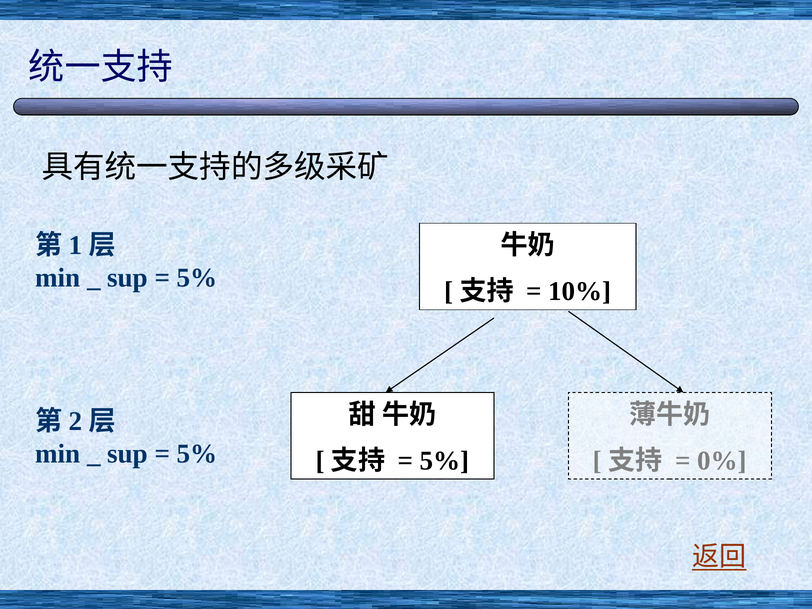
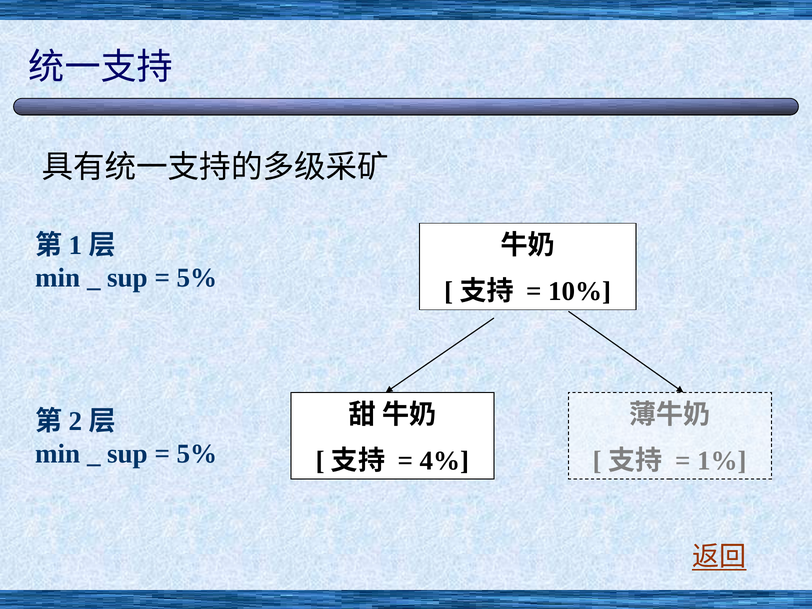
5%: 5% -> 4% (445, 461)
0%: 0% -> 1% (722, 461)
